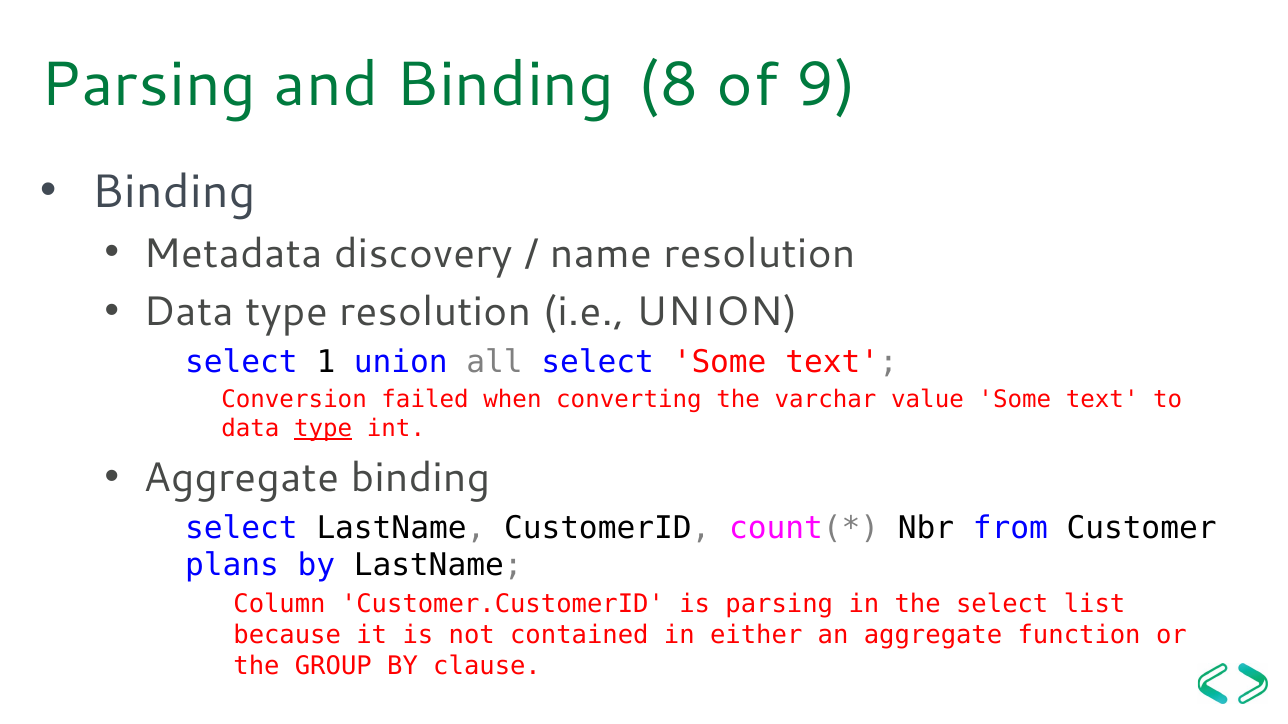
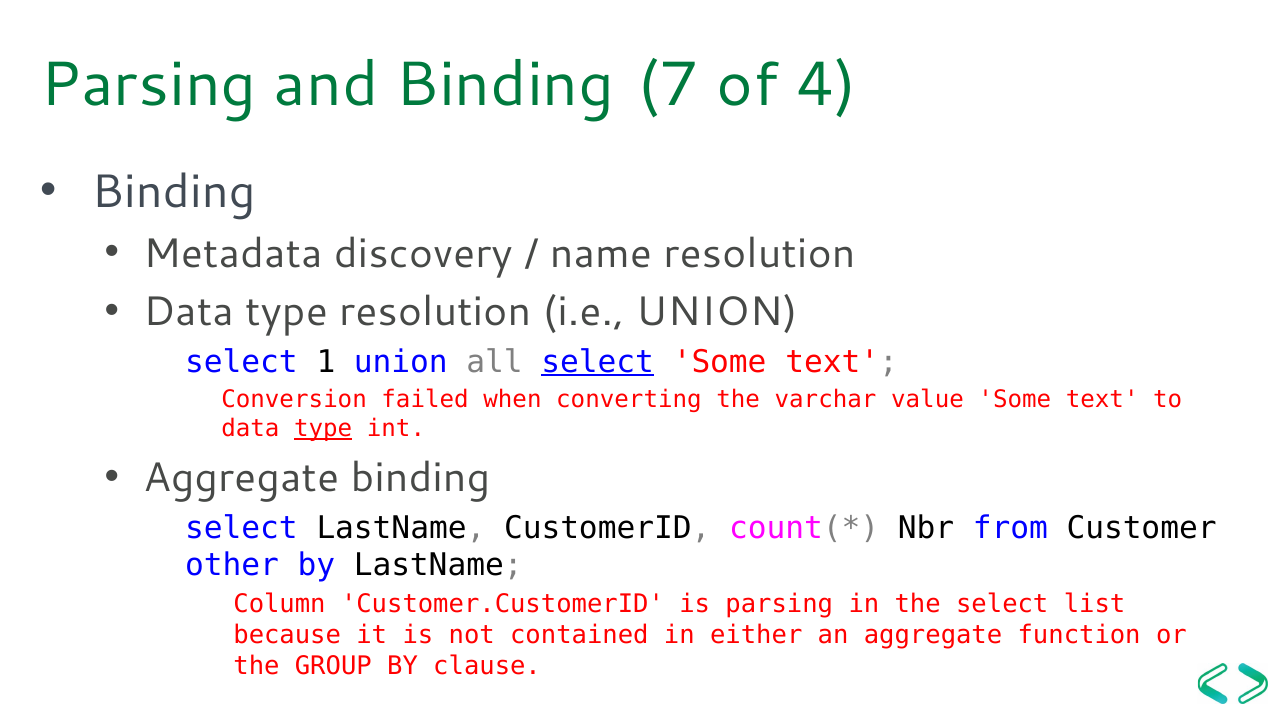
8: 8 -> 7 (668, 85)
9: 9 -> 4 (826, 85)
select underline: none -> present (598, 362)
plans: plans -> other (232, 566)
